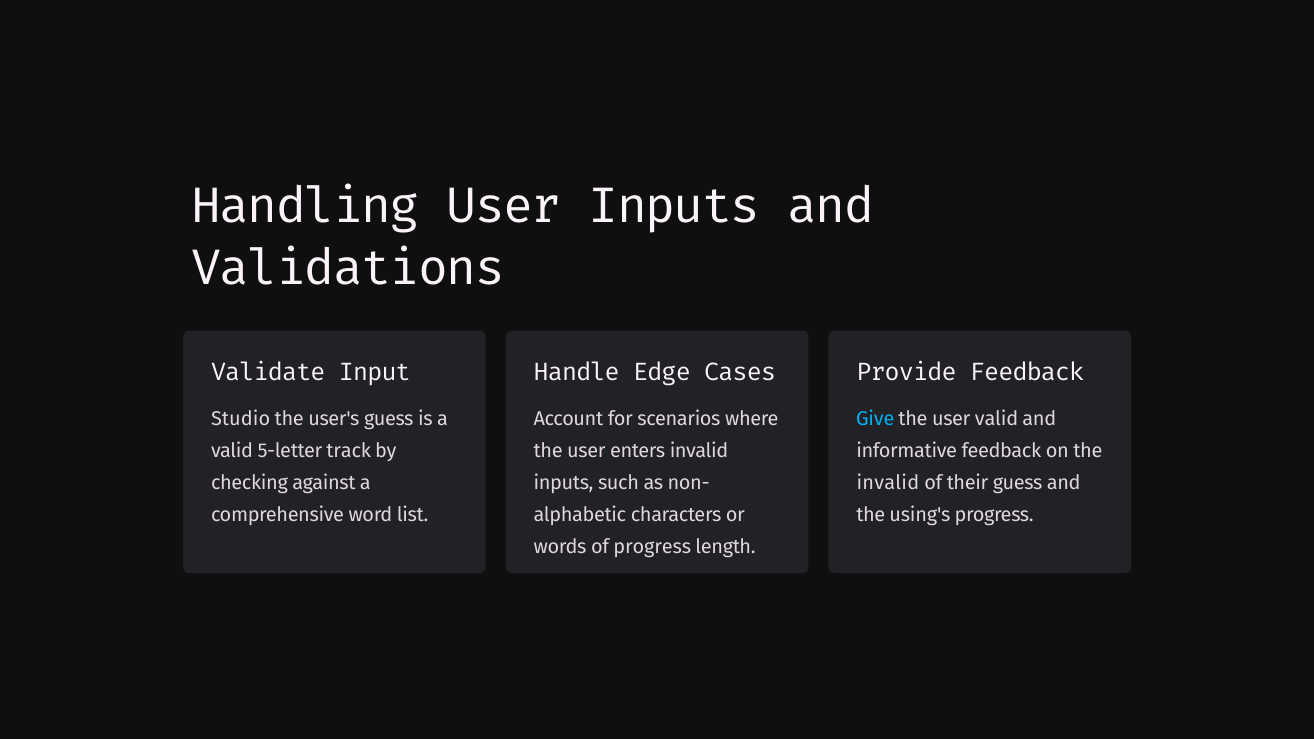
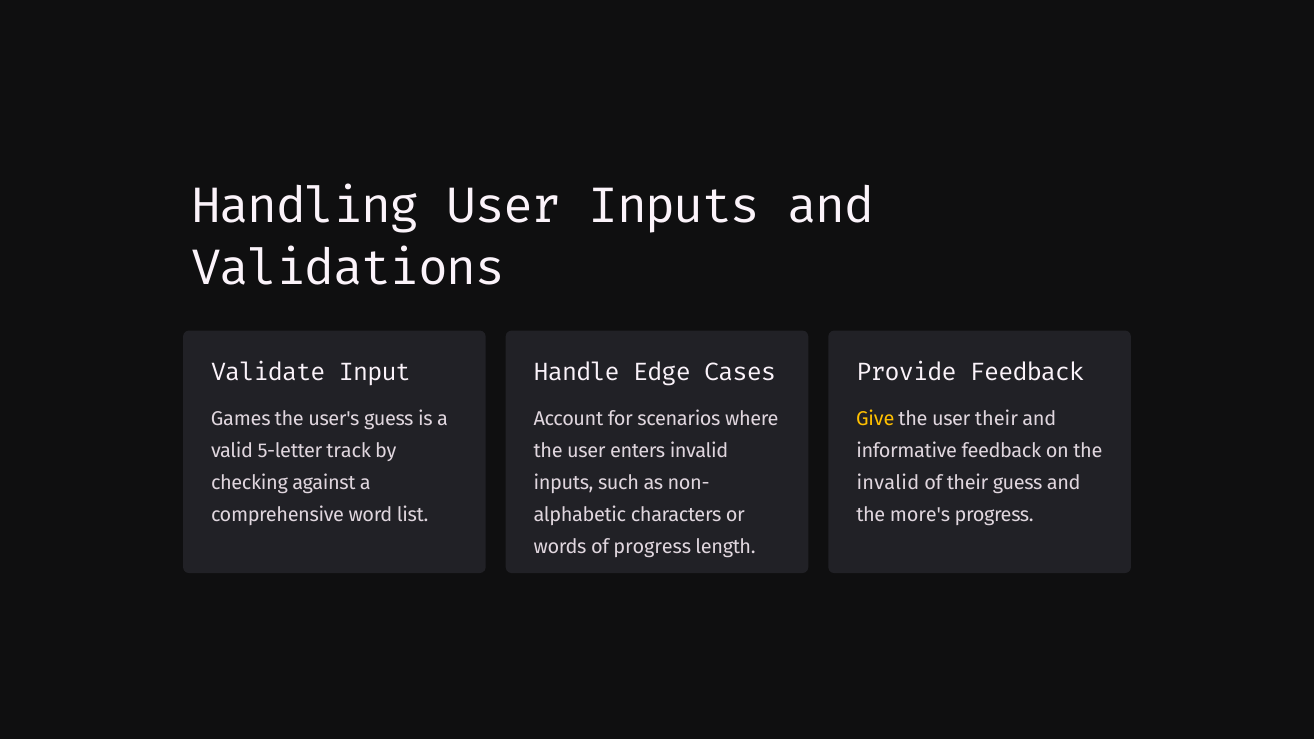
Studio: Studio -> Games (241, 419)
Give colour: light blue -> yellow (875, 419)
user valid: valid -> their (996, 419)
using's: using's -> more's (920, 515)
